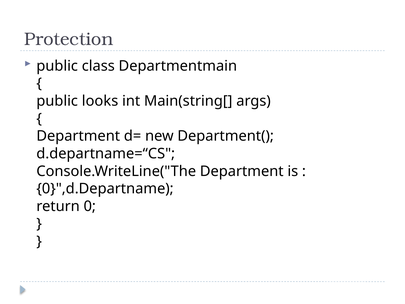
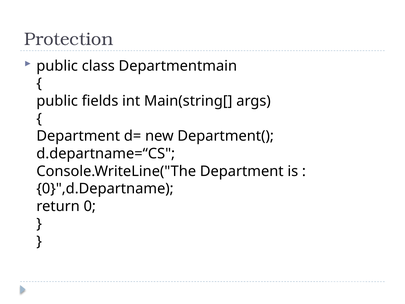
looks: looks -> fields (100, 101)
